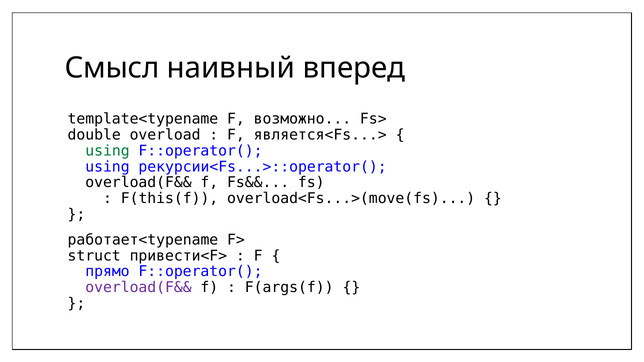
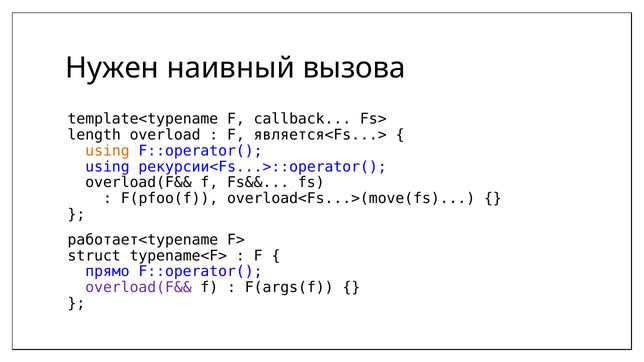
Смысл: Смысл -> Нужен (112, 68)
вперед: вперед -> вызова (354, 68)
возможно: возможно -> callback (302, 119)
double: double -> length (94, 135)
using colour: green -> orange (107, 151)
F(this(f: F(this(f -> F(pfoo(f (170, 199)
привести<F>: привести<F> -> typename<F> (178, 256)
